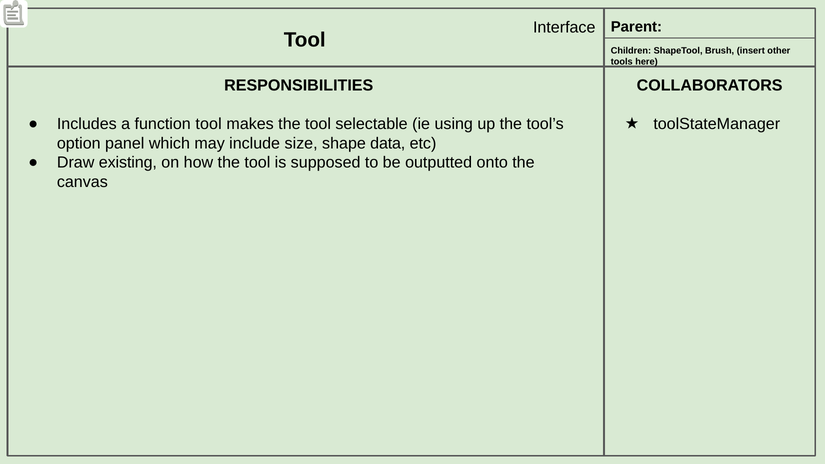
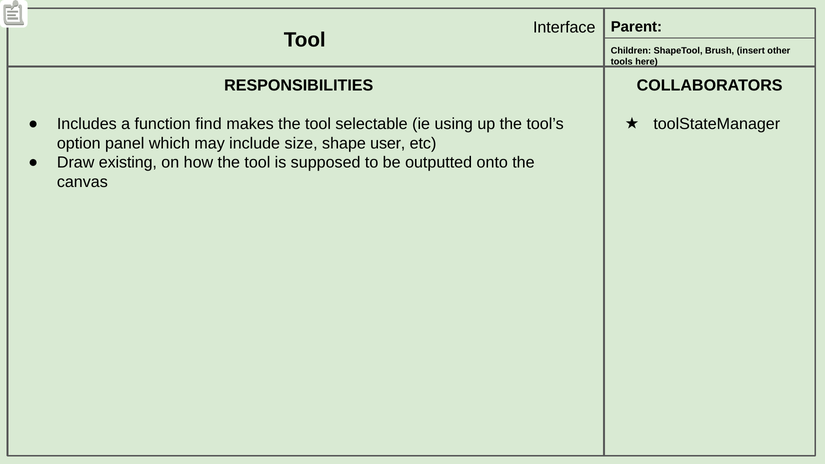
function tool: tool -> find (209, 124)
data: data -> user (388, 143)
